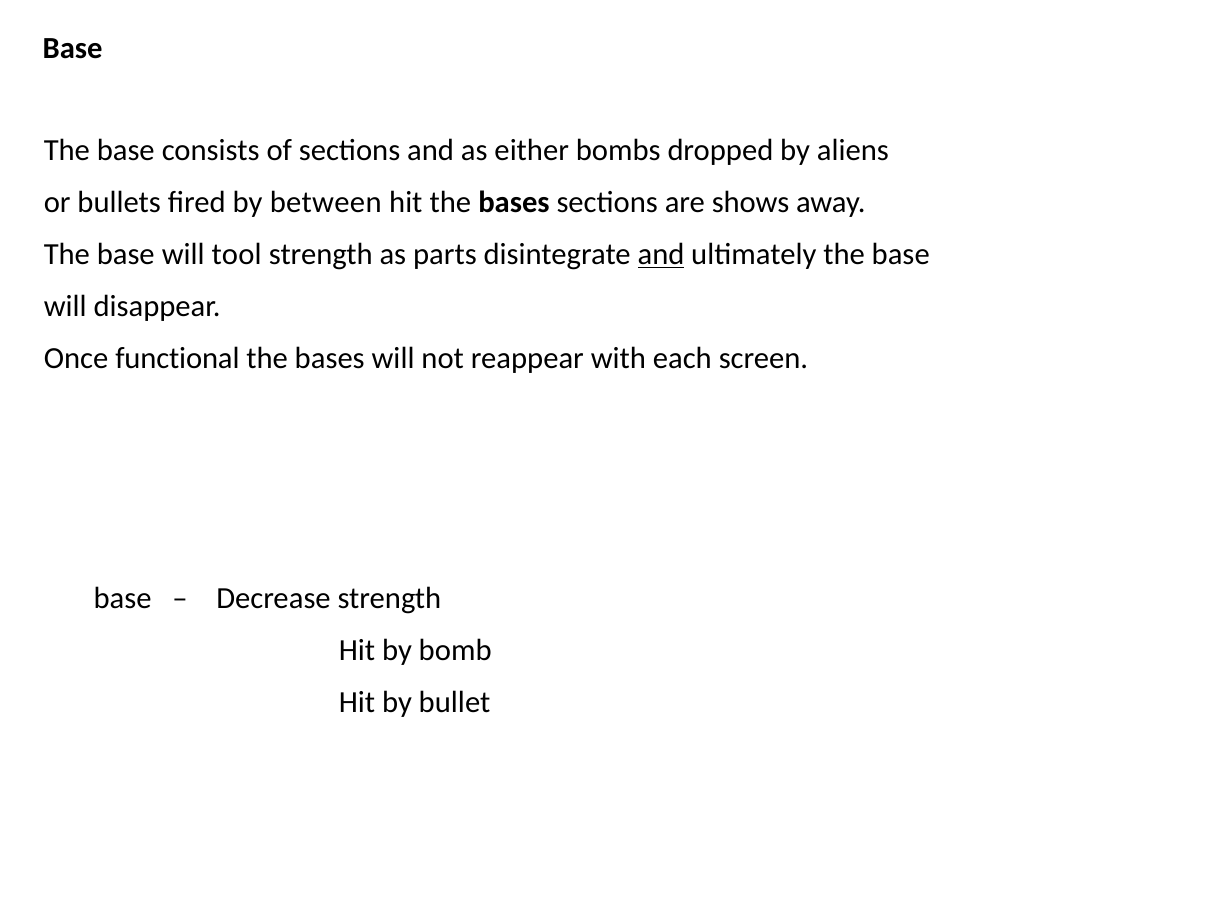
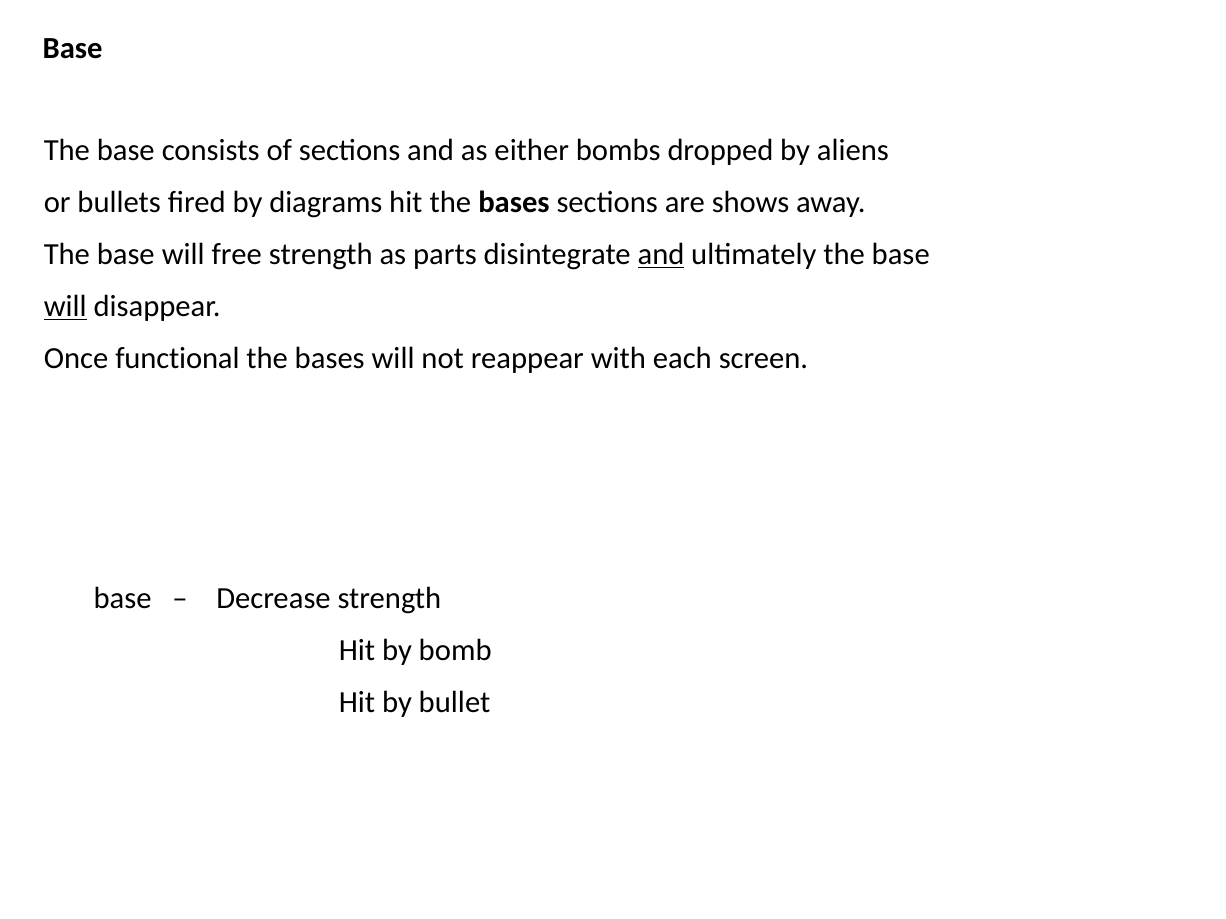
between: between -> diagrams (326, 202)
tool: tool -> free (237, 254)
will underline: none -> present (65, 307)
